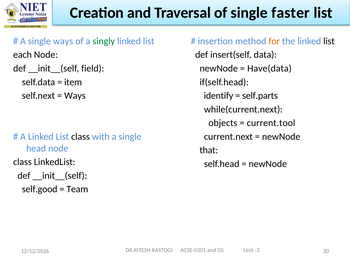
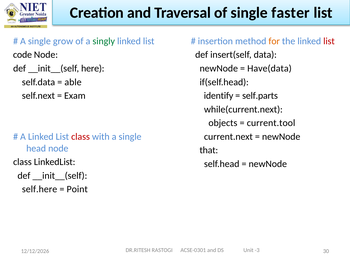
single ways: ways -> grow (63, 41)
list colour: black -> red (329, 41)
each: each -> code (22, 55)
field: field -> here (93, 68)
item: item -> able (73, 82)
Ways: Ways -> Exam (75, 96)
class colour: black -> red (81, 136)
self.good: self.good -> self.here (40, 189)
Team: Team -> Point (77, 189)
